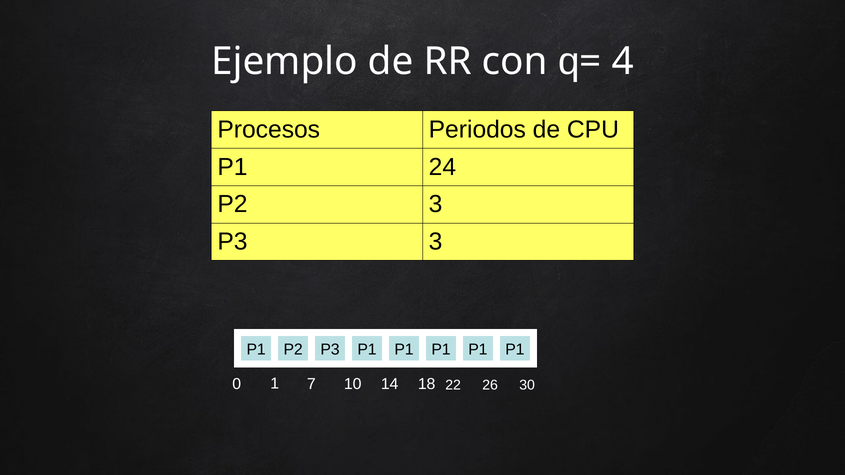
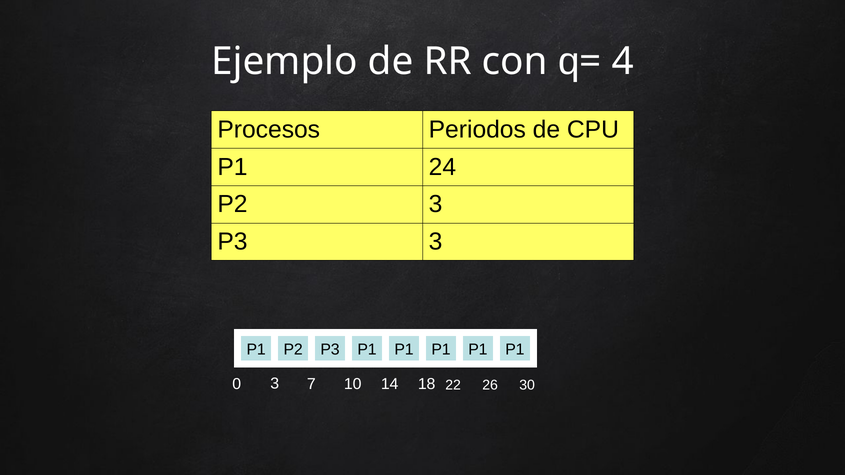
0 1: 1 -> 3 (275, 384)
